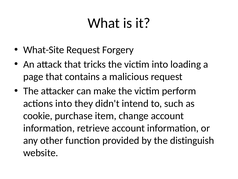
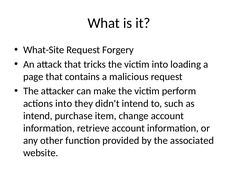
cookie: cookie -> intend (38, 115)
distinguish: distinguish -> associated (192, 140)
